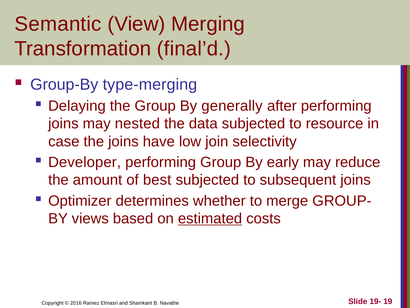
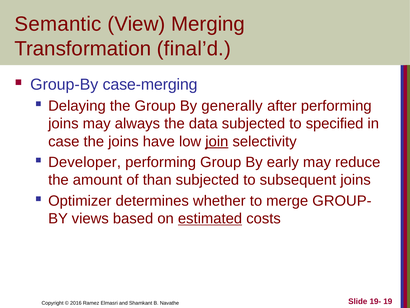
type-merging: type-merging -> case-merging (150, 84)
nested: nested -> always (137, 124)
resource: resource -> specified (335, 124)
join underline: none -> present (217, 141)
best: best -> than (157, 180)
